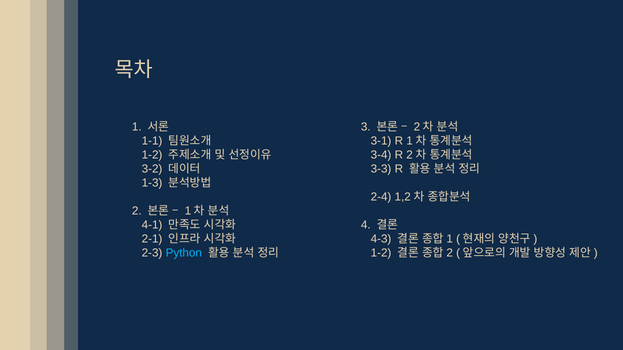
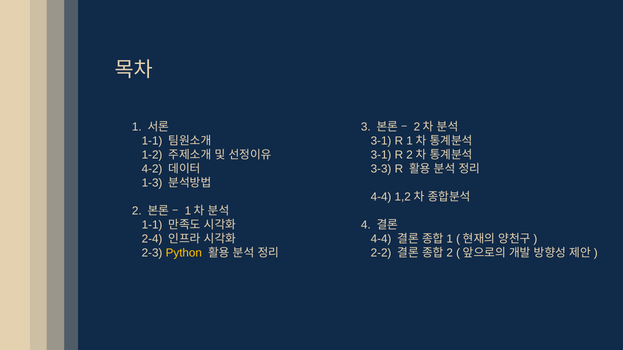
3-4: 3-4 -> 3-1 (381, 155)
3-2: 3-2 -> 4-2 (152, 169)
2-4: 2-4 -> 4-4 (381, 197)
4-1: 4-1 -> 1-1 (152, 225)
2-1: 2-1 -> 2-4 (152, 239)
4-3: 4-3 -> 4-4 (381, 239)
Python colour: light blue -> yellow (184, 253)
1-2: 1-2 -> 2-2 (381, 253)
